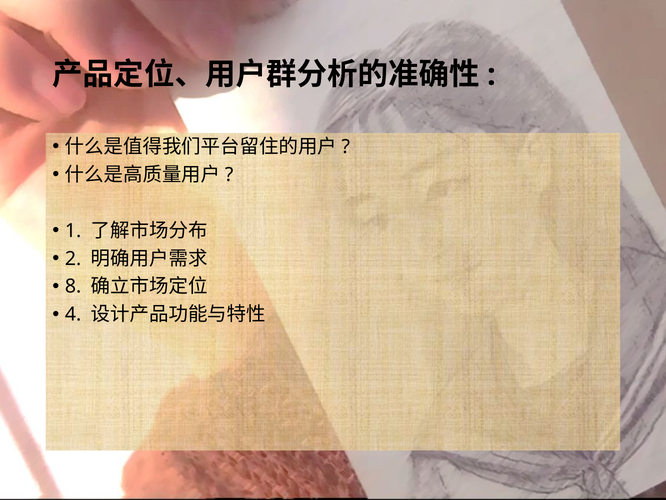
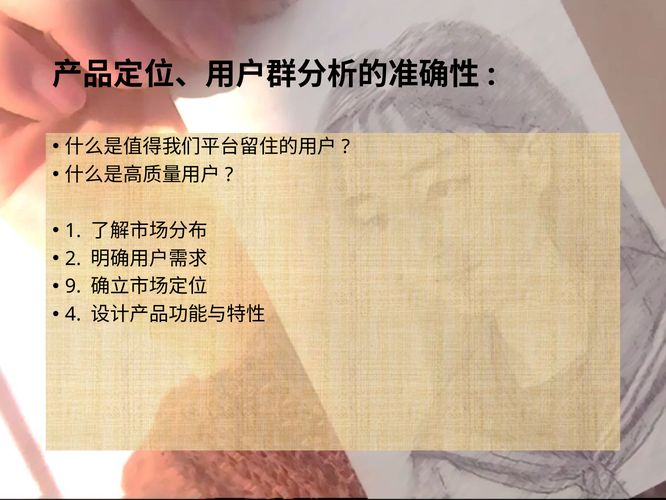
8: 8 -> 9 (73, 286)
